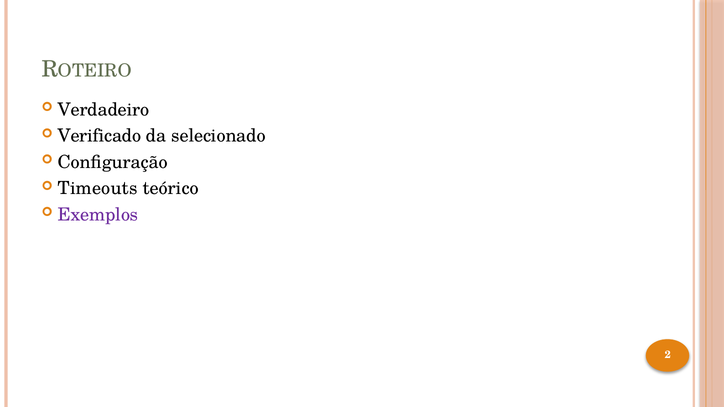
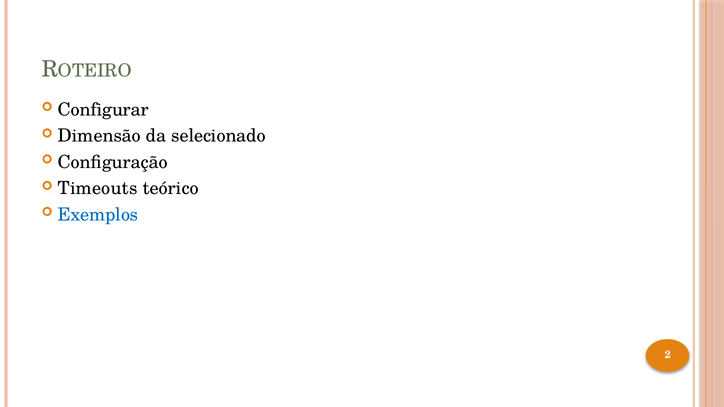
Verdadeiro: Verdadeiro -> Configurar (103, 110)
Verificado: Verificado -> Dimensão (99, 136)
Exemplos colour: purple -> blue (98, 215)
